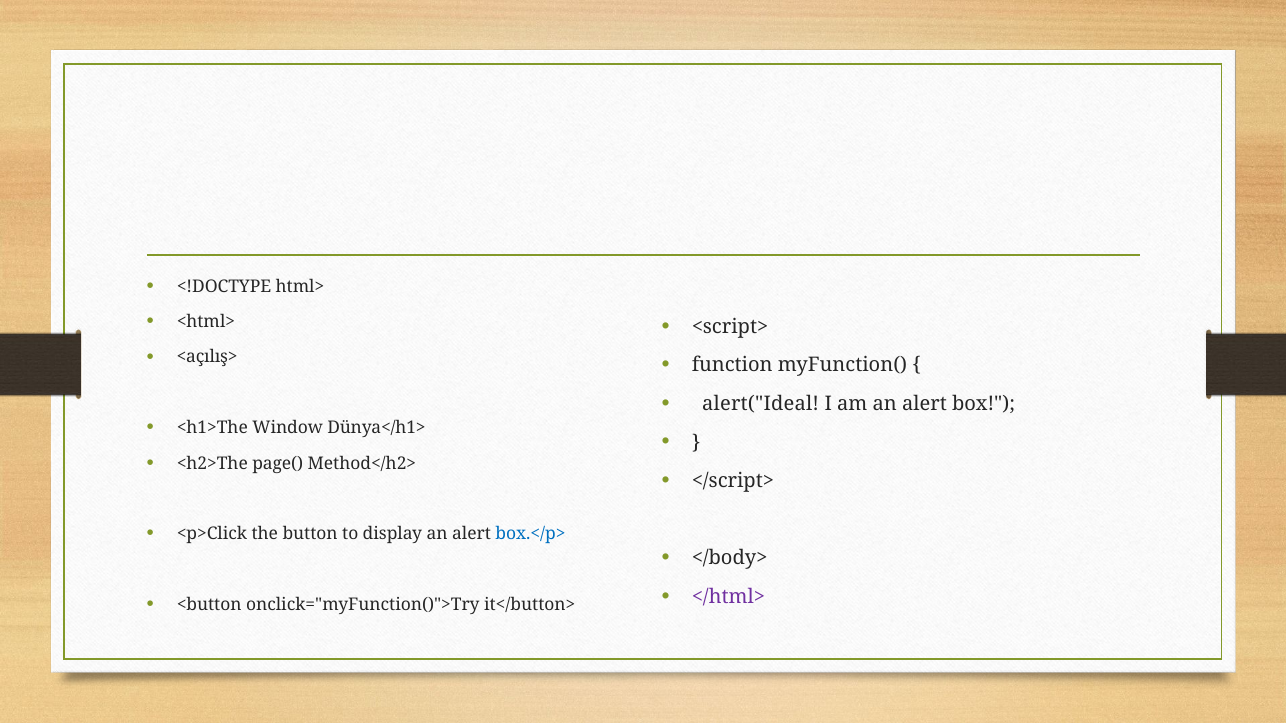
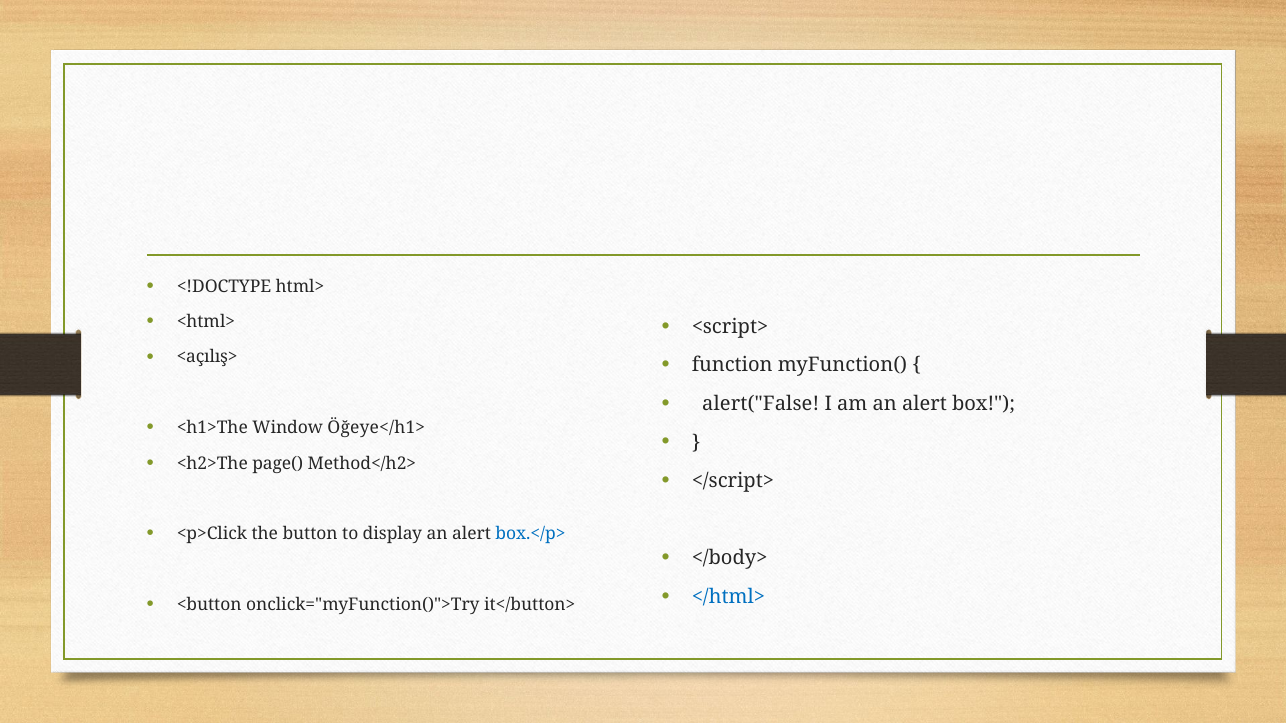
alert("Ideal: alert("Ideal -> alert("False (761, 404)
Dünya</h1>: Dünya</h1> -> Öğeye</h1> (376, 428)
</html> colour: purple -> blue (728, 597)
